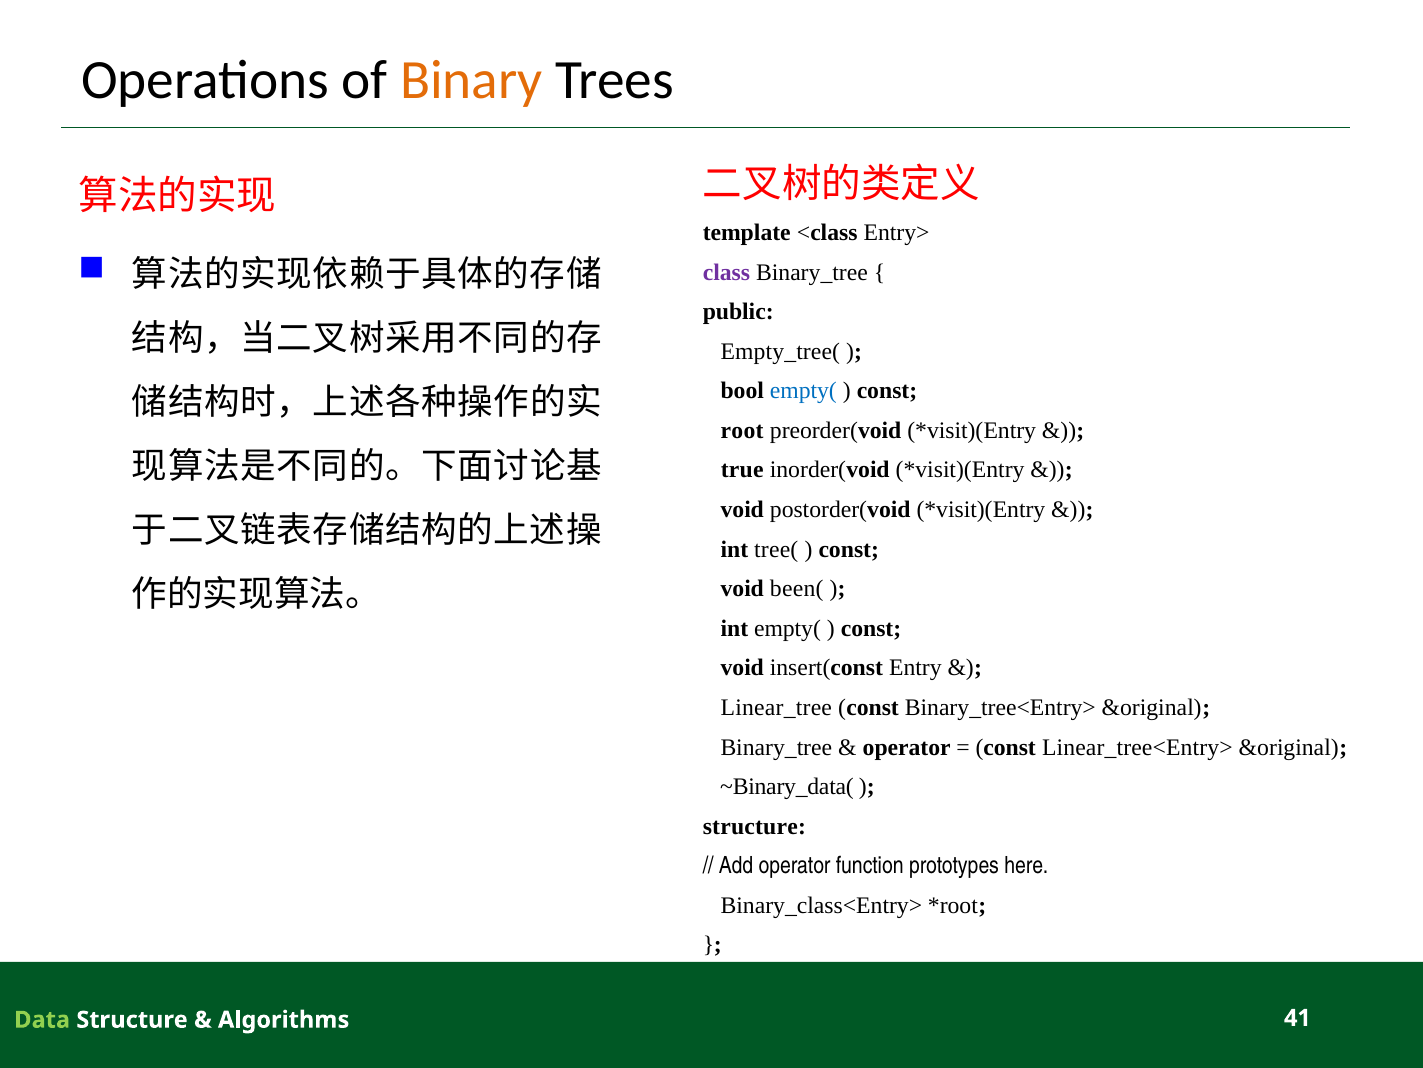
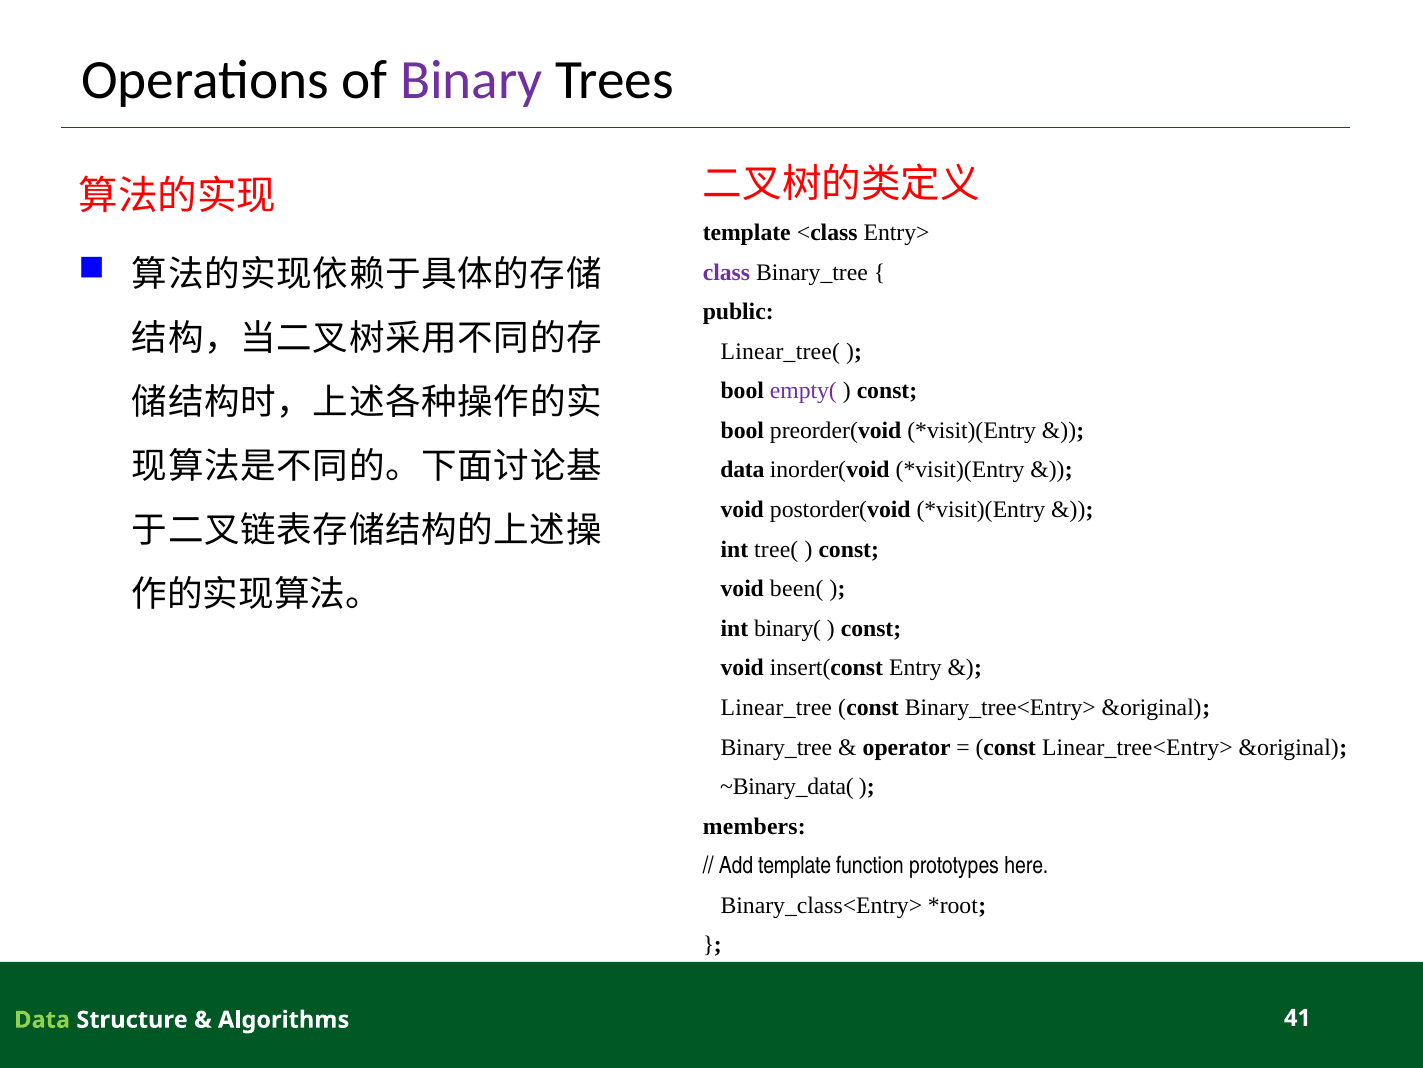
Binary colour: orange -> purple (471, 80)
Empty_tree(: Empty_tree( -> Linear_tree( (780, 351)
empty( colour: blue -> purple (803, 391)
root: root -> bool (742, 430)
true: true -> data (742, 470)
int empty(: empty( -> binary( (788, 628)
structure: structure -> members (754, 826)
Add operator: operator -> template (795, 865)
